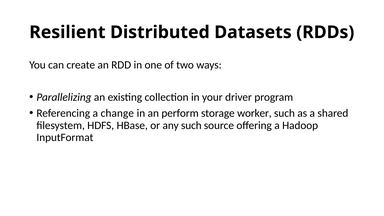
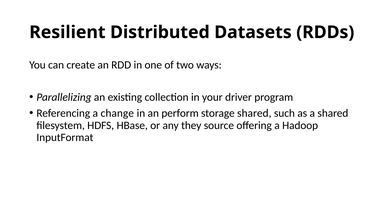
storage worker: worker -> shared (254, 113)
any such: such -> they (191, 125)
